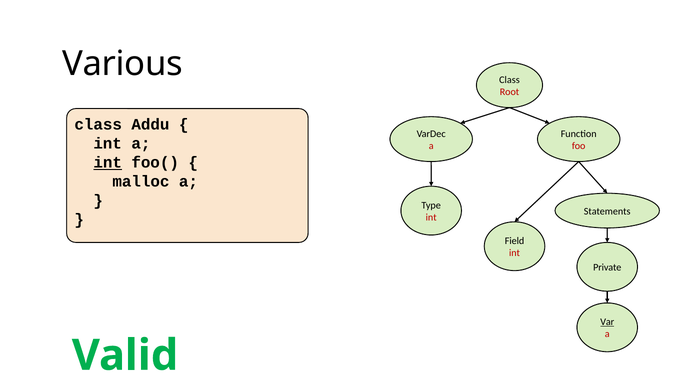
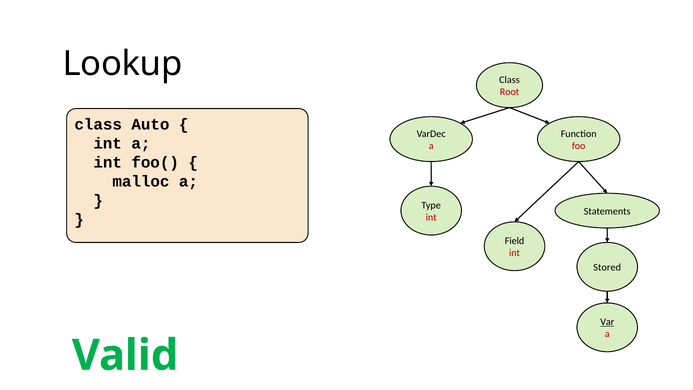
Various: Various -> Lookup (122, 64)
Addu: Addu -> Auto (150, 124)
int underline: present -> none (108, 162)
Private: Private -> Stored (607, 267)
